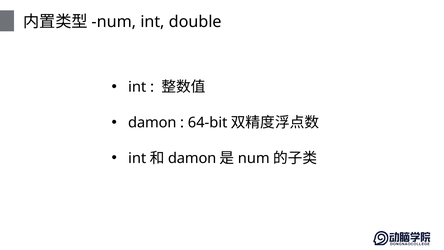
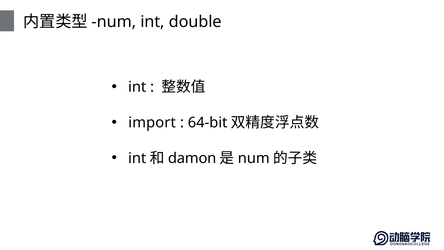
damon: damon -> import (152, 123)
